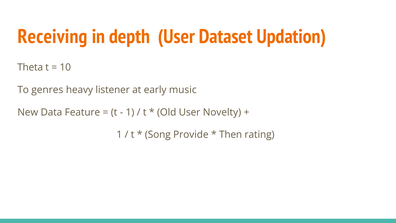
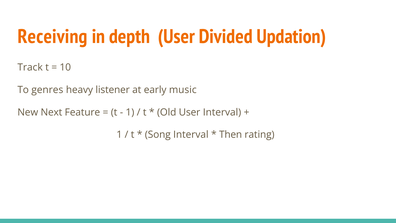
Dataset: Dataset -> Divided (226, 36)
Theta: Theta -> Track (30, 67)
Data: Data -> Next (51, 112)
User Novelty: Novelty -> Interval (222, 112)
Song Provide: Provide -> Interval (191, 135)
